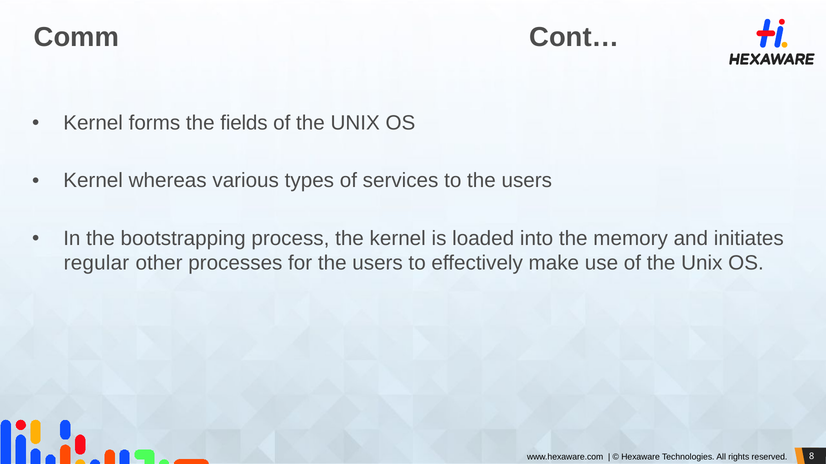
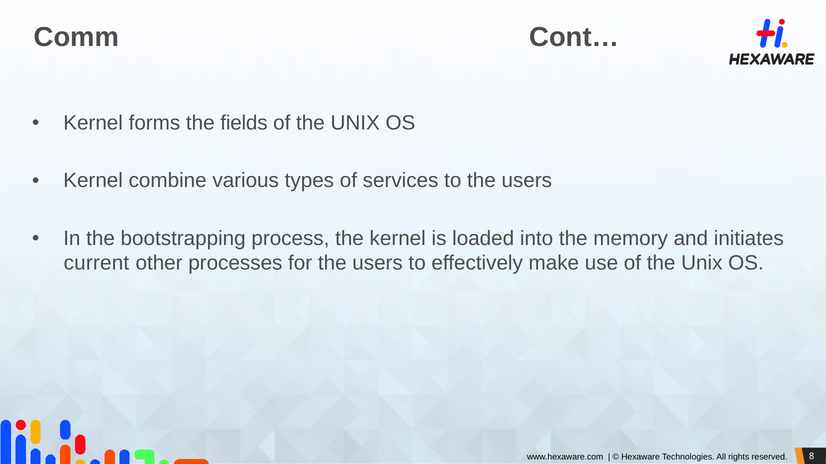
whereas: whereas -> combine (168, 181)
regular: regular -> current (96, 263)
